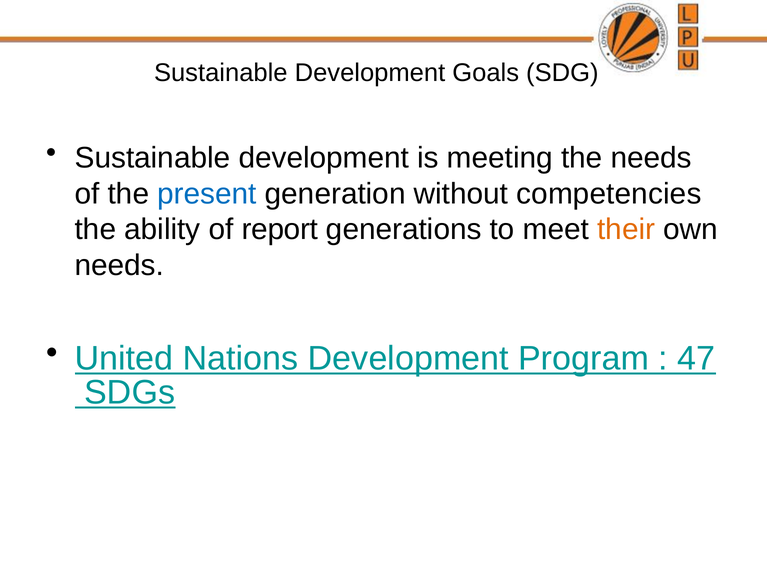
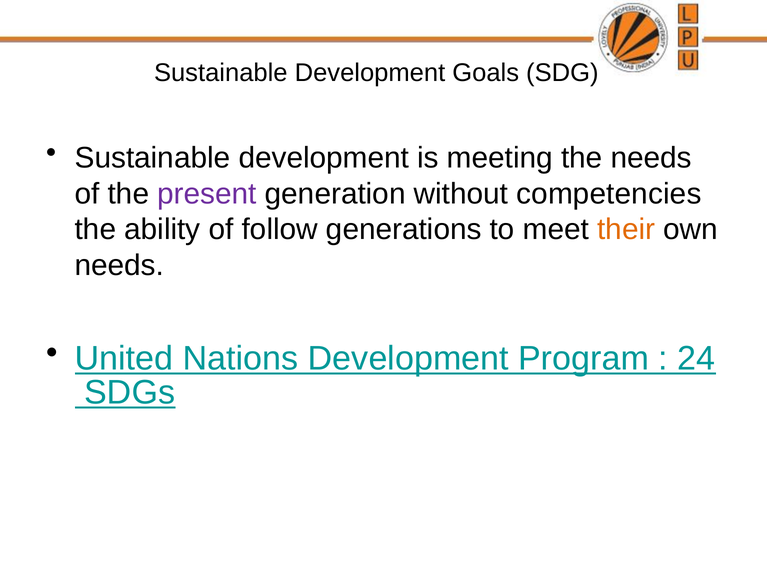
present colour: blue -> purple (207, 194)
report: report -> follow (280, 230)
47: 47 -> 24 (696, 359)
